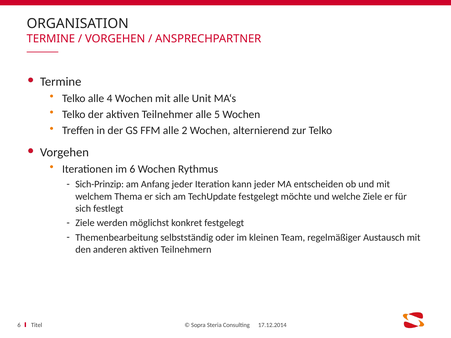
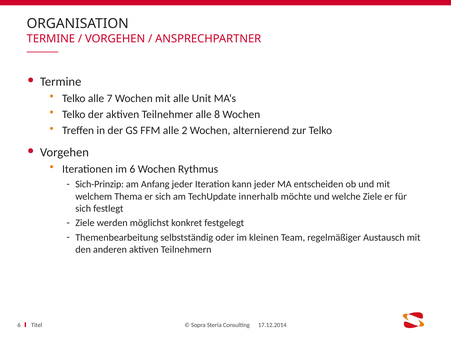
4: 4 -> 7 (110, 98)
5: 5 -> 8 (217, 114)
TechUpdate festgelegt: festgelegt -> innerhalb (258, 197)
